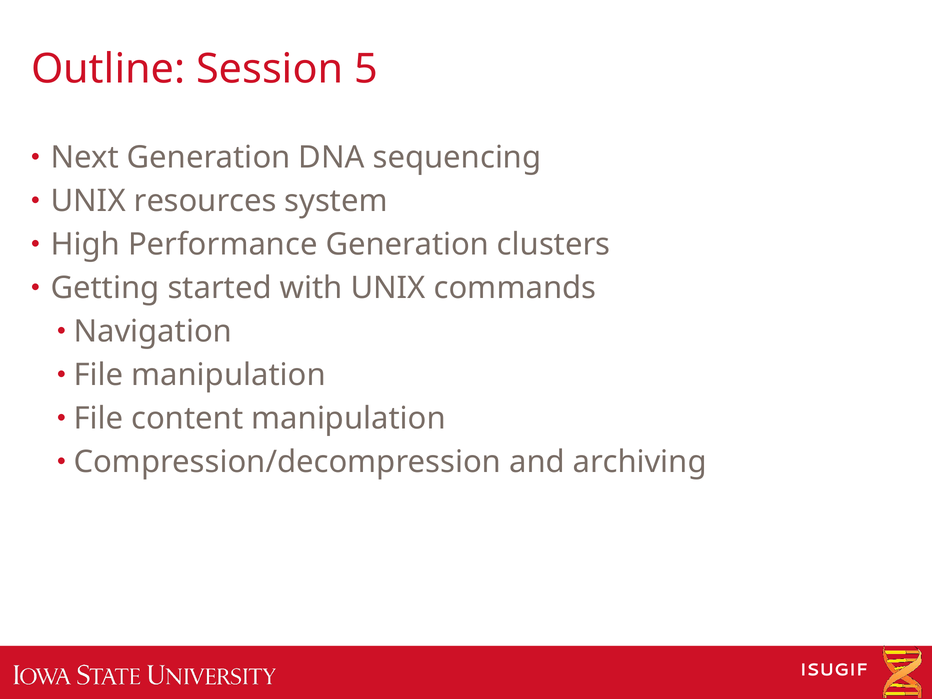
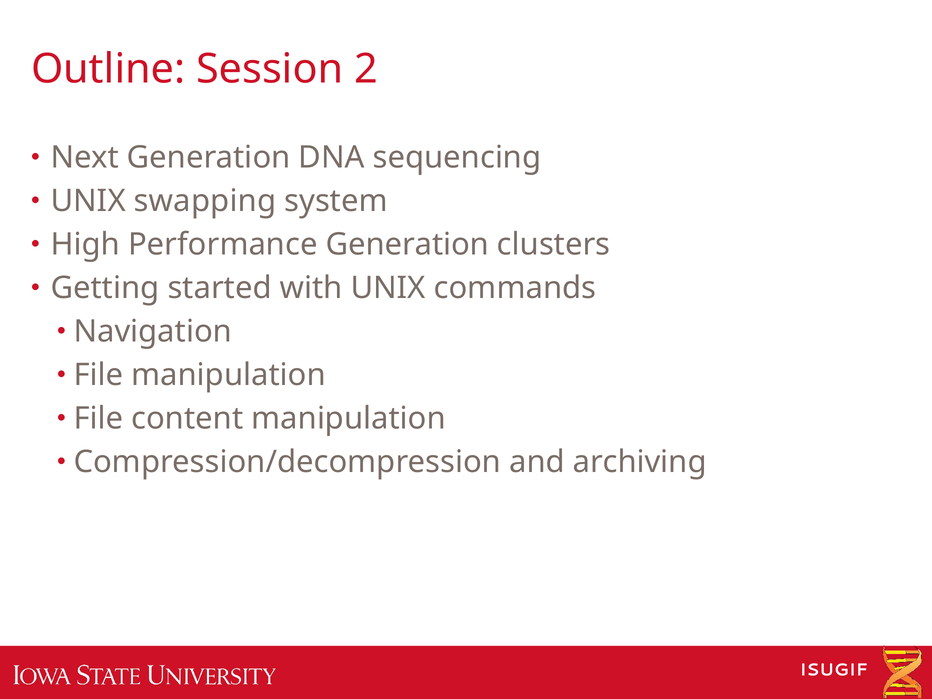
5: 5 -> 2 (366, 69)
resources: resources -> swapping (205, 201)
